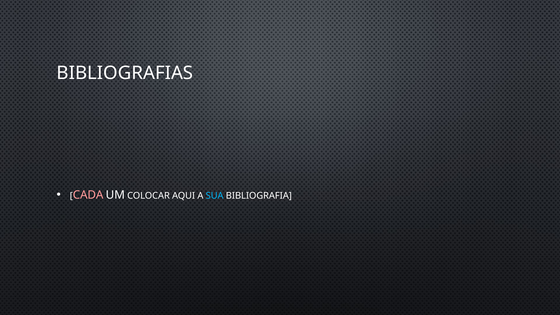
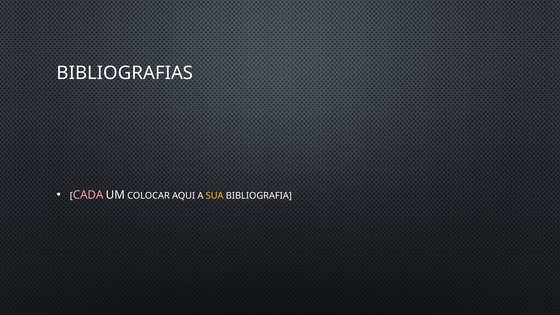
SUA colour: light blue -> yellow (215, 196)
